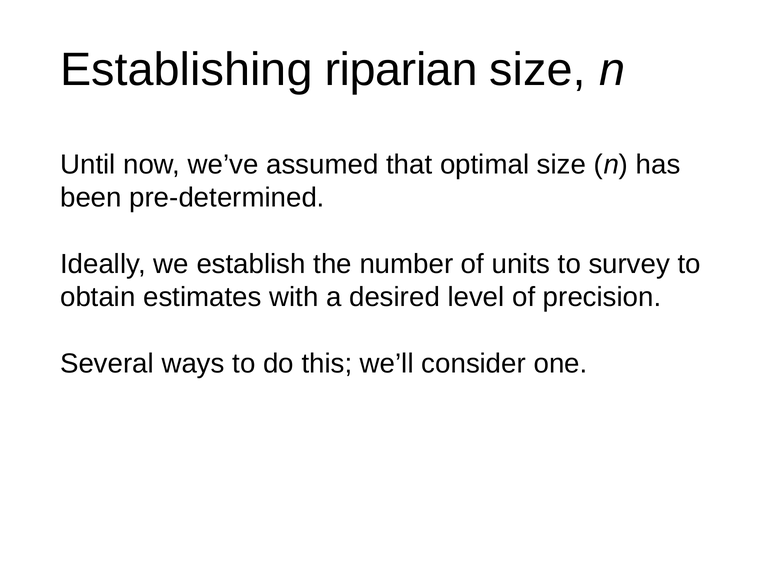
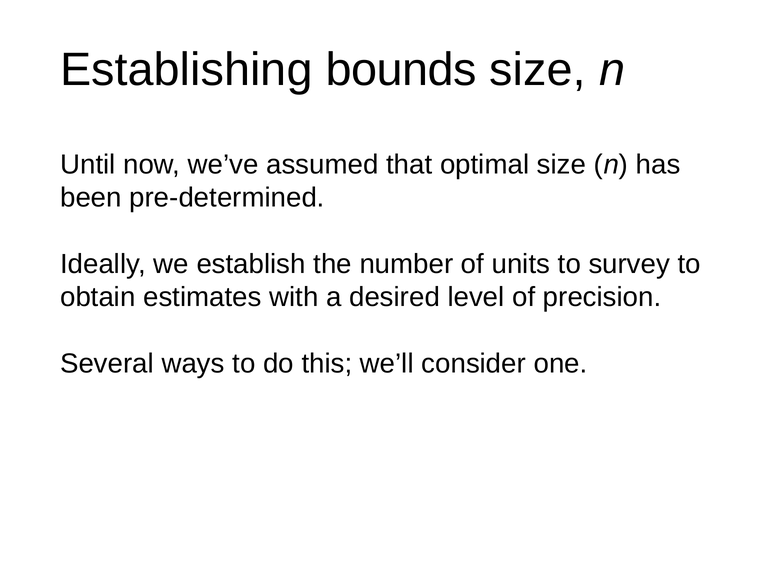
riparian: riparian -> bounds (401, 70)
